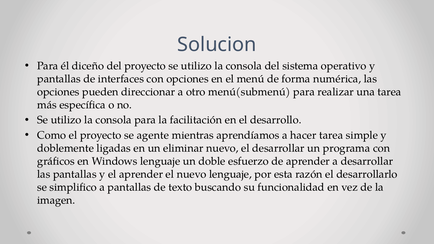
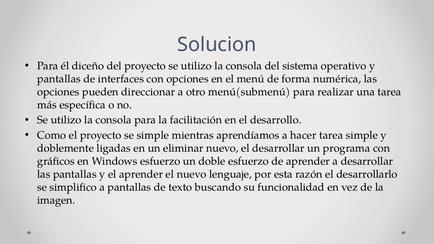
se agente: agente -> simple (153, 135)
Windows lenguaje: lenguaje -> esfuerzo (160, 161)
